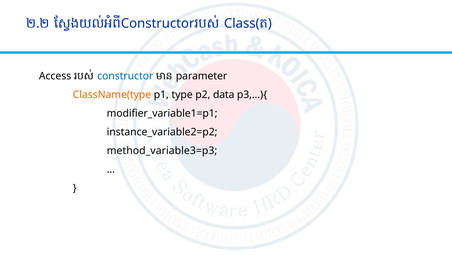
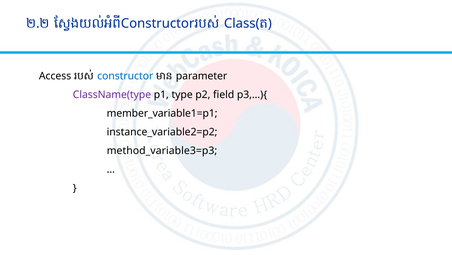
ClassName(type colour: orange -> purple (112, 94)
data: data -> field (224, 94)
modifier_variable1=p1: modifier_variable1=p1 -> member_variable1=p1 (162, 113)
